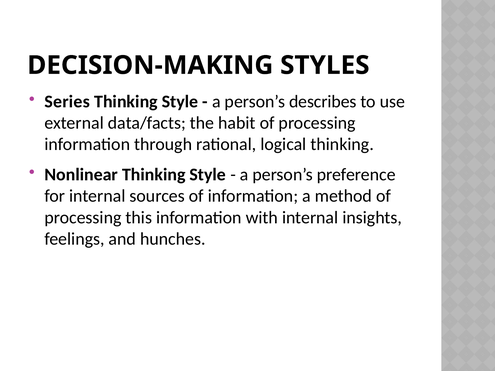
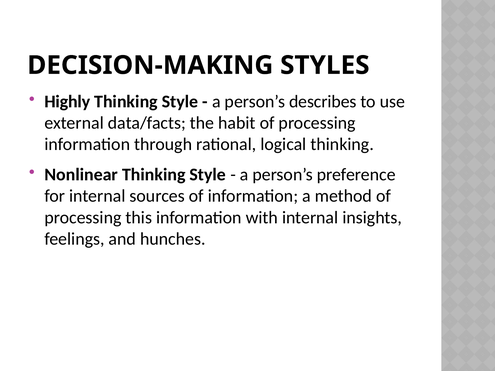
Series: Series -> Highly (67, 102)
